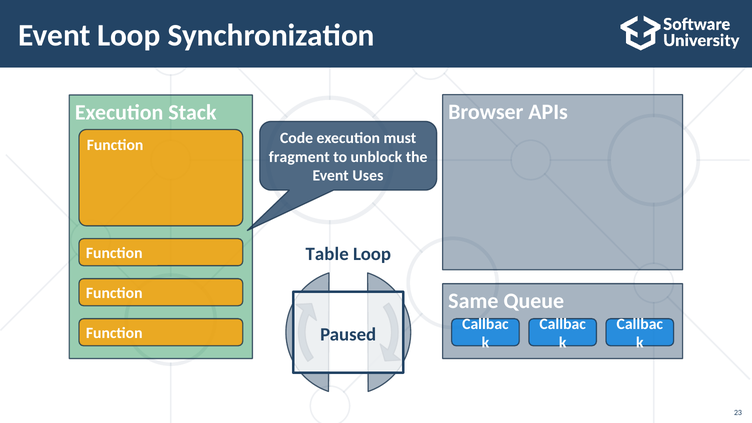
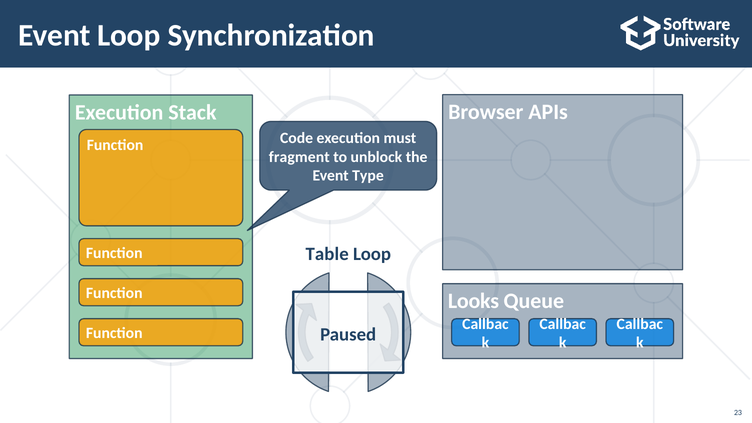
Uses: Uses -> Type (368, 176)
Same: Same -> Looks (474, 301)
